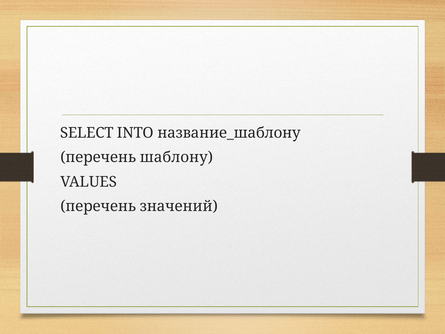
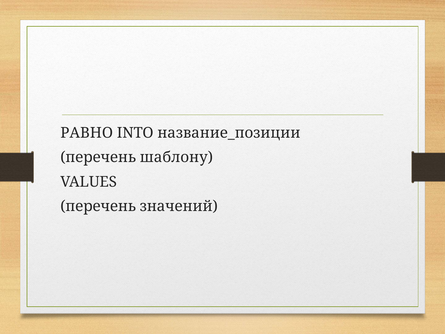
SELECT: SELECT -> РАВНО (87, 133)
название_шаблону: название_шаблону -> название_позиции (229, 133)
